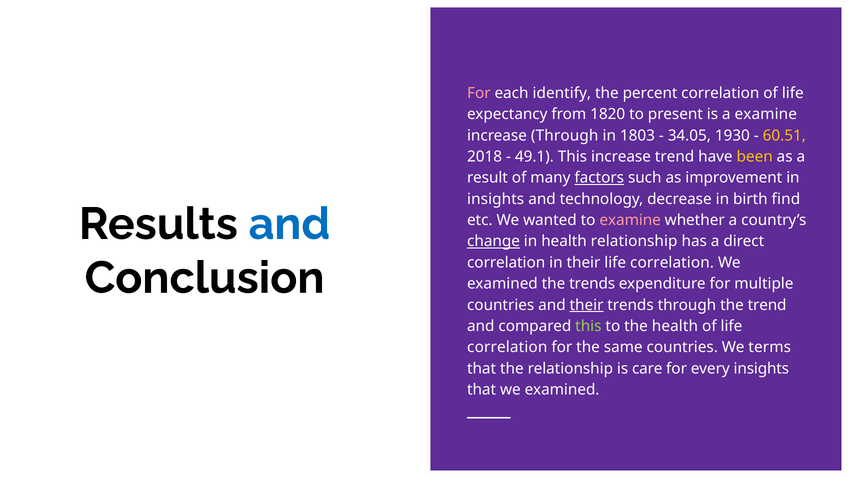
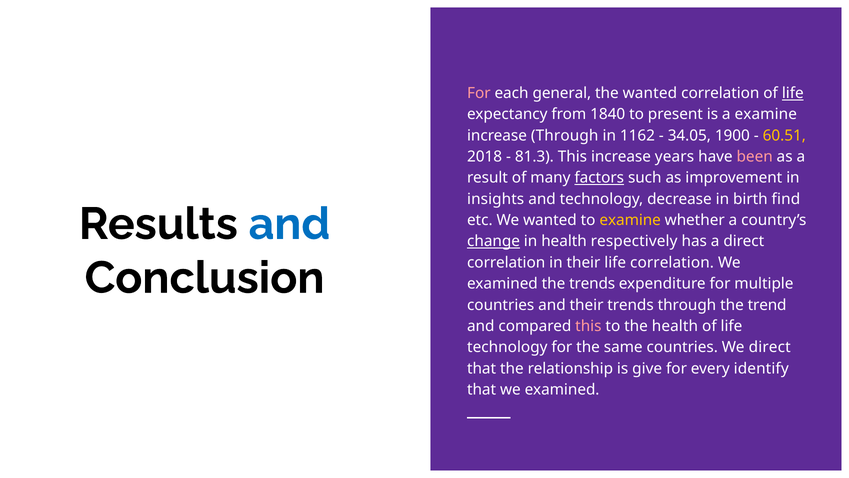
identify: identify -> general (562, 93)
the percent: percent -> wanted (650, 93)
life underline: none -> present (793, 93)
1820: 1820 -> 1840 (608, 114)
1803: 1803 -> 1162 (637, 135)
1930: 1930 -> 1900 (732, 135)
49.1: 49.1 -> 81.3 (534, 157)
increase trend: trend -> years (675, 157)
been colour: yellow -> pink (755, 157)
examine colour: pink -> yellow (630, 220)
health relationship: relationship -> respectively (634, 241)
their underline: present -> none (587, 305)
this colour: light green -> pink (588, 326)
correlation: correlation -> technology (507, 347)
We terms: terms -> direct (770, 347)
care: care -> give (647, 368)
every insights: insights -> identify (761, 368)
